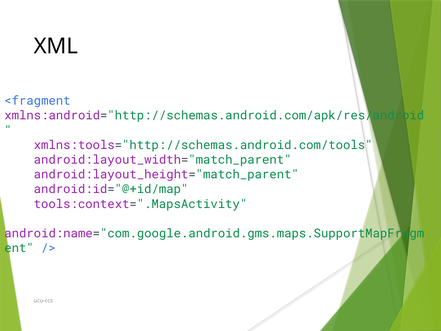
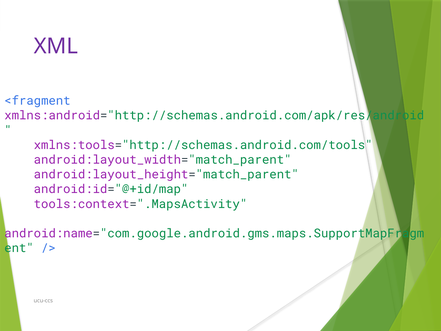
XML colour: black -> purple (56, 46)
